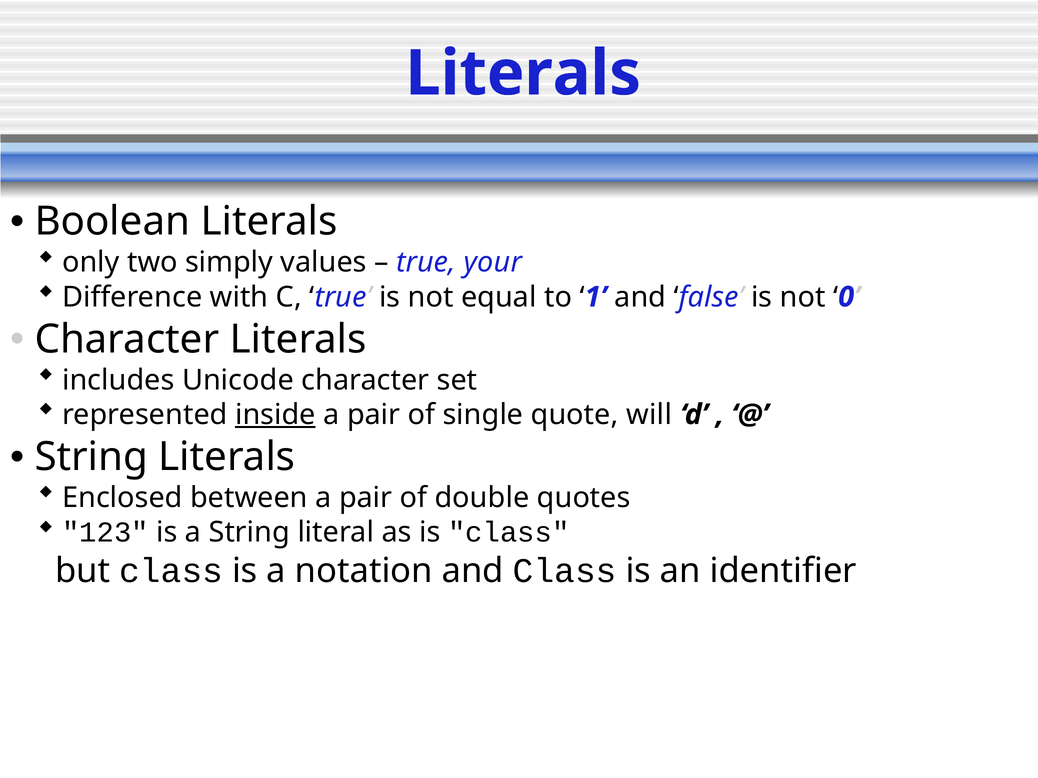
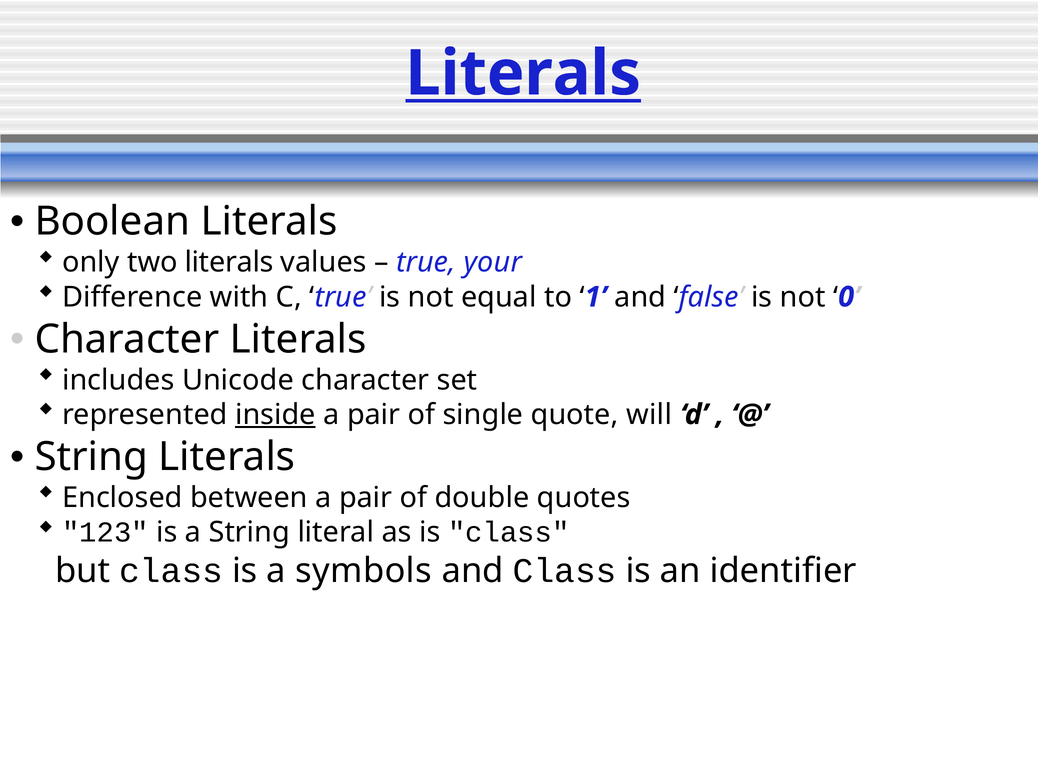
Literals underline: none -> present (523, 74)
two simply: simply -> literals (229, 263)
notation: notation -> symbols (364, 571)
